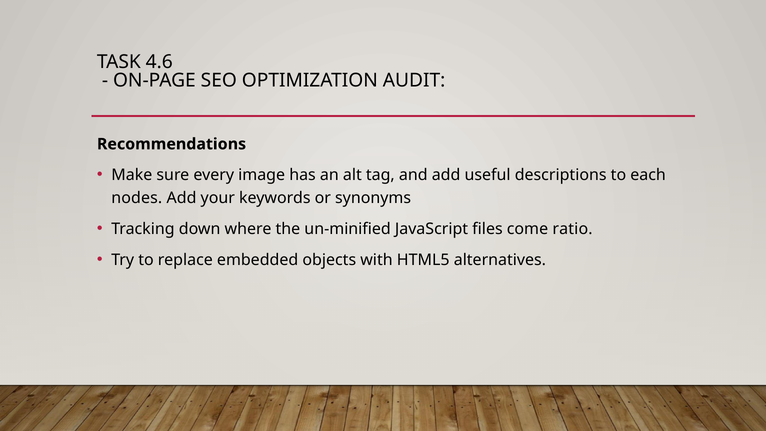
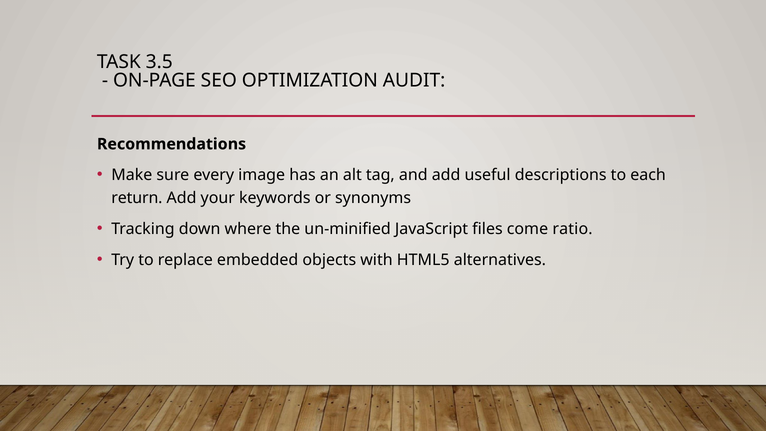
4.6: 4.6 -> 3.5 (159, 62)
nodes: nodes -> return (137, 198)
